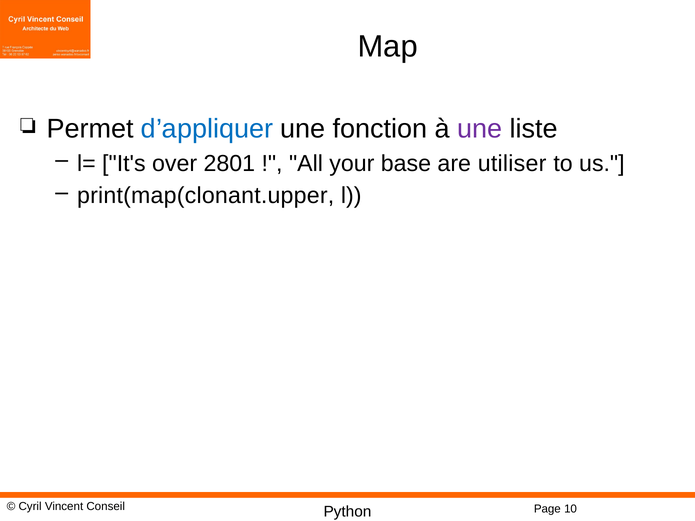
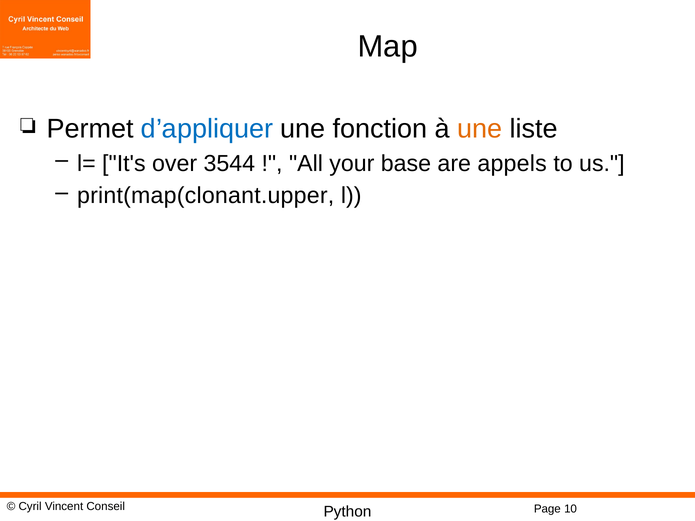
une colour: purple -> orange (480, 129)
2801: 2801 -> 3544 (229, 163)
utiliser: utiliser -> appels (512, 163)
